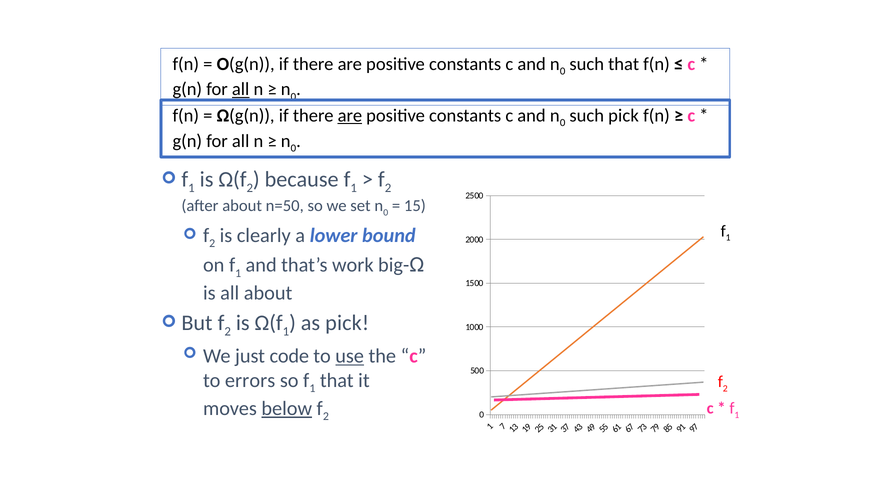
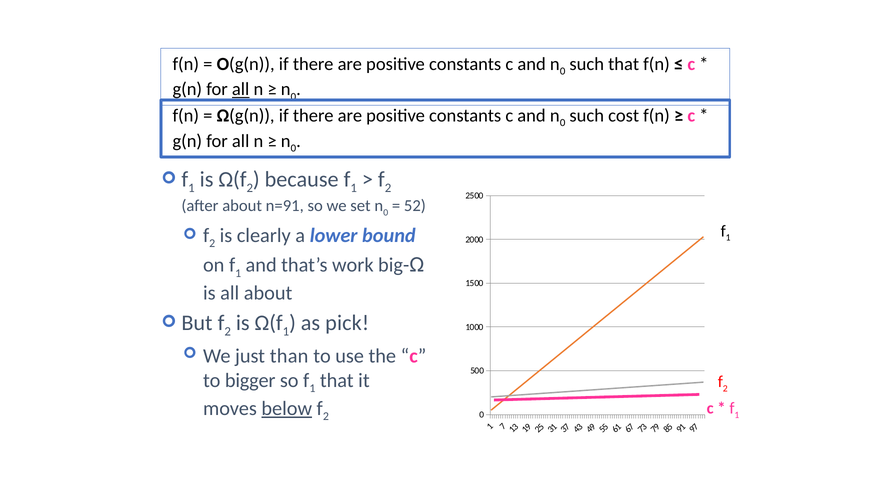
are underline: present -> none (350, 116)
such pick: pick -> cost (624, 116)
n=50: n=50 -> n=91 (285, 206)
15: 15 -> 52 (415, 206)
code: code -> than (289, 356)
use underline: present -> none (350, 356)
errors: errors -> bigger (250, 380)
